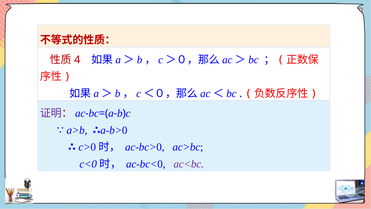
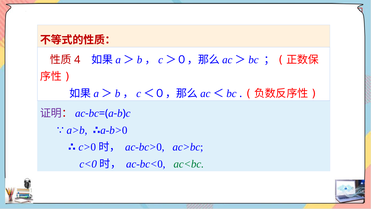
ac<bc colour: purple -> green (189, 164)
